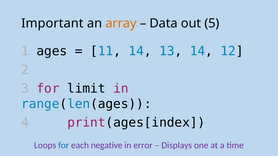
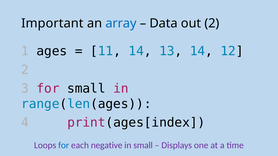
array colour: orange -> blue (121, 23)
out 5: 5 -> 2 (212, 23)
for limit: limit -> small (86, 89)
in error: error -> small (143, 146)
